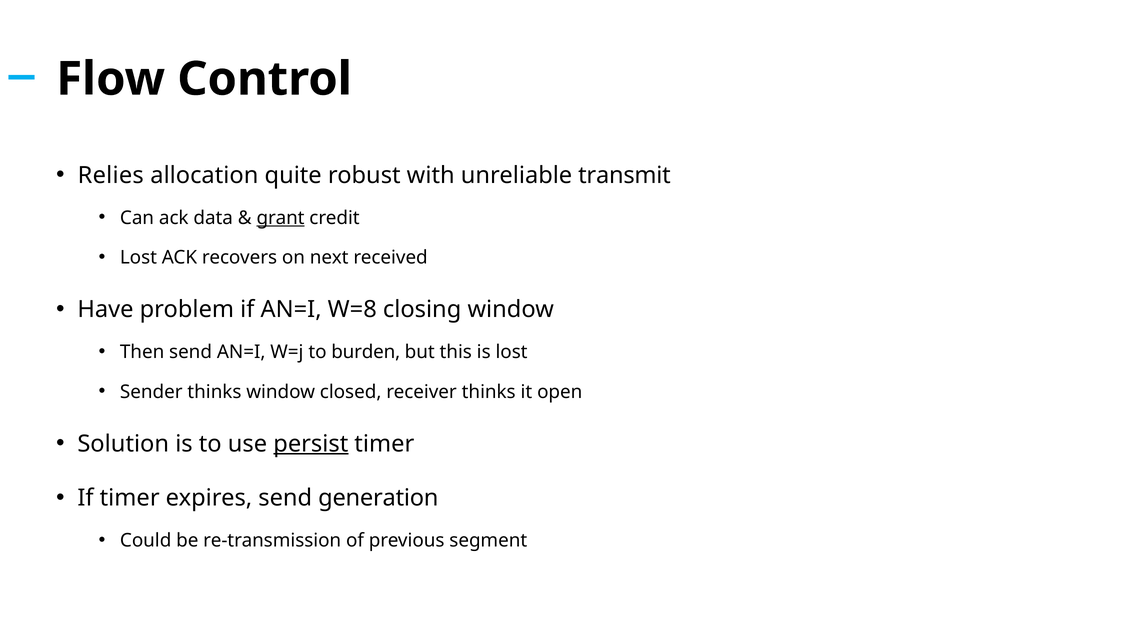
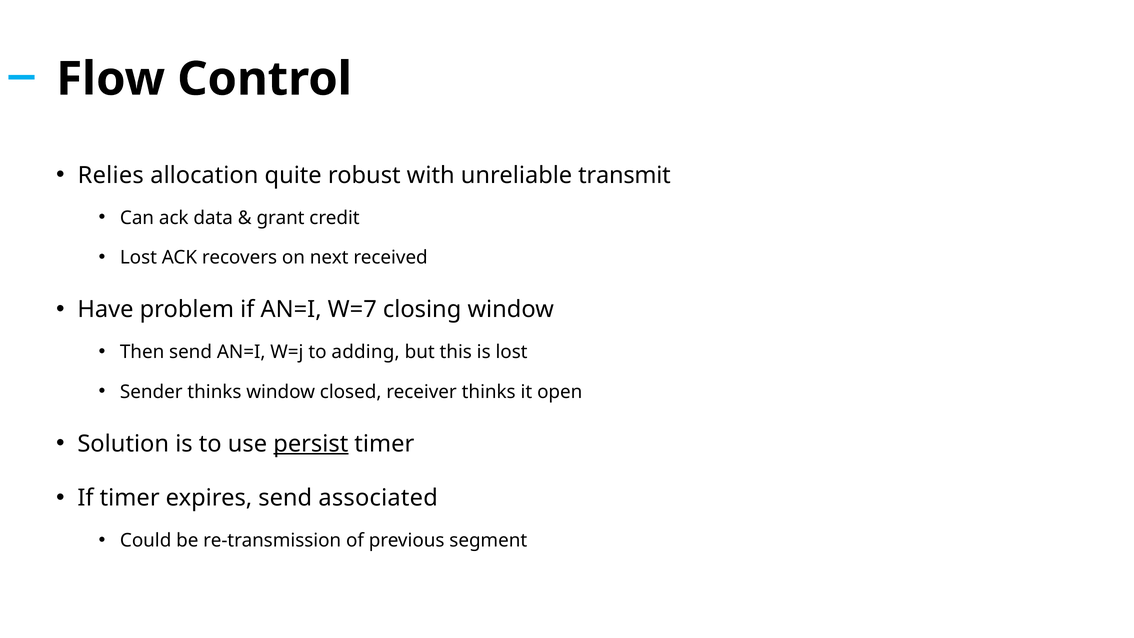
grant underline: present -> none (281, 218)
W=8: W=8 -> W=7 (352, 310)
burden: burden -> adding (366, 352)
generation: generation -> associated (378, 498)
